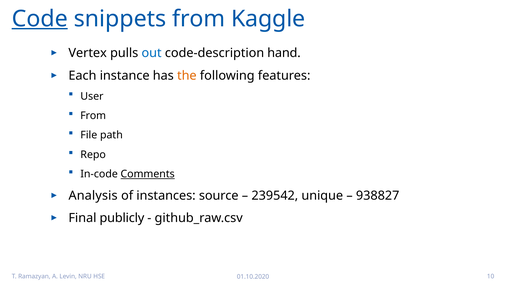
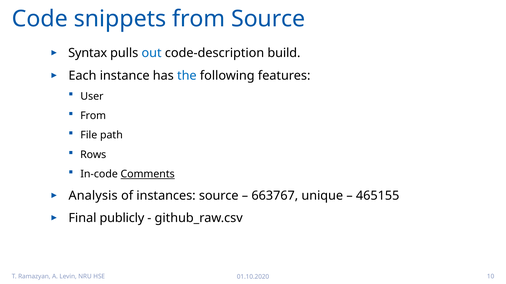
Code underline: present -> none (40, 19)
from Kaggle: Kaggle -> Source (268, 19)
Vertex: Vertex -> Syntax (88, 53)
hand: hand -> build (284, 53)
the colour: orange -> blue (187, 76)
Repo: Repo -> Rows (93, 155)
239542: 239542 -> 663767 (275, 196)
938827: 938827 -> 465155 (378, 196)
